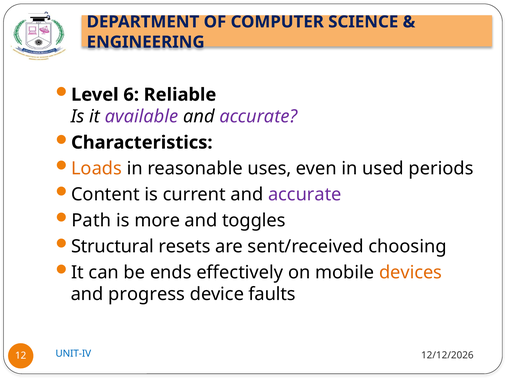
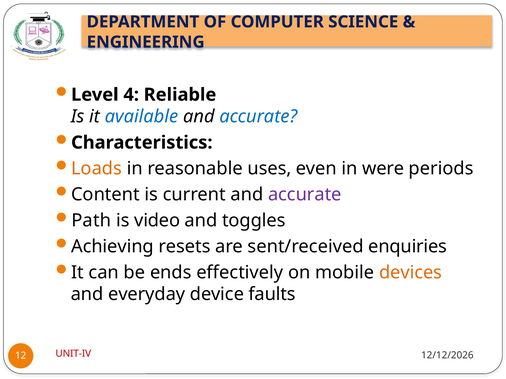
6: 6 -> 4 (131, 95)
available colour: purple -> blue (142, 117)
accurate colour: purple -> blue (258, 117)
used: used -> were (383, 169)
more: more -> video (157, 221)
Structural: Structural -> Achieving (112, 247)
choosing: choosing -> enquiries (408, 247)
progress: progress -> everyday (147, 295)
UNIT-IV colour: blue -> red (73, 354)
